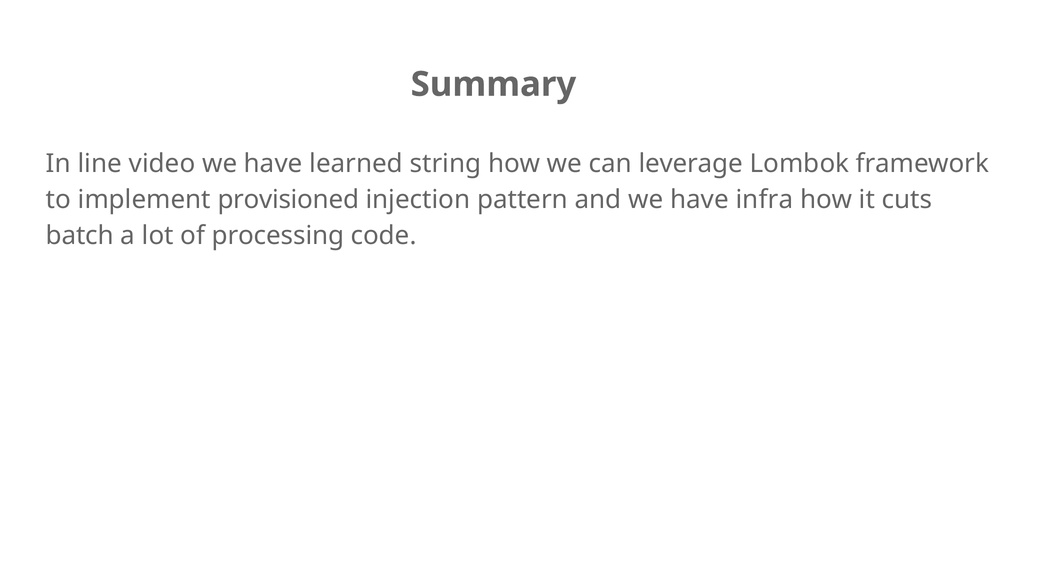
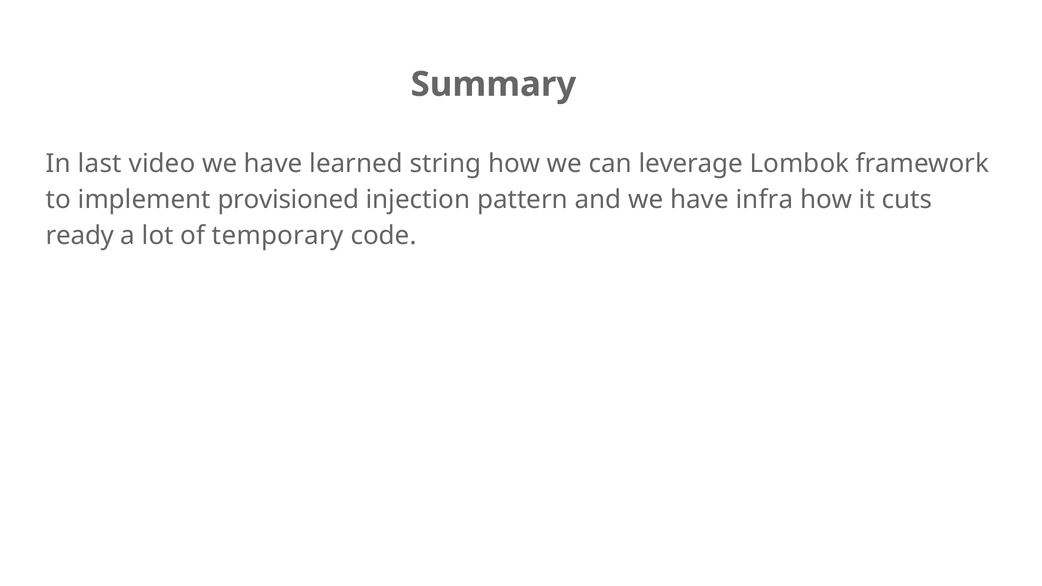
line: line -> last (100, 164)
batch: batch -> ready (80, 236)
processing: processing -> temporary (278, 236)
